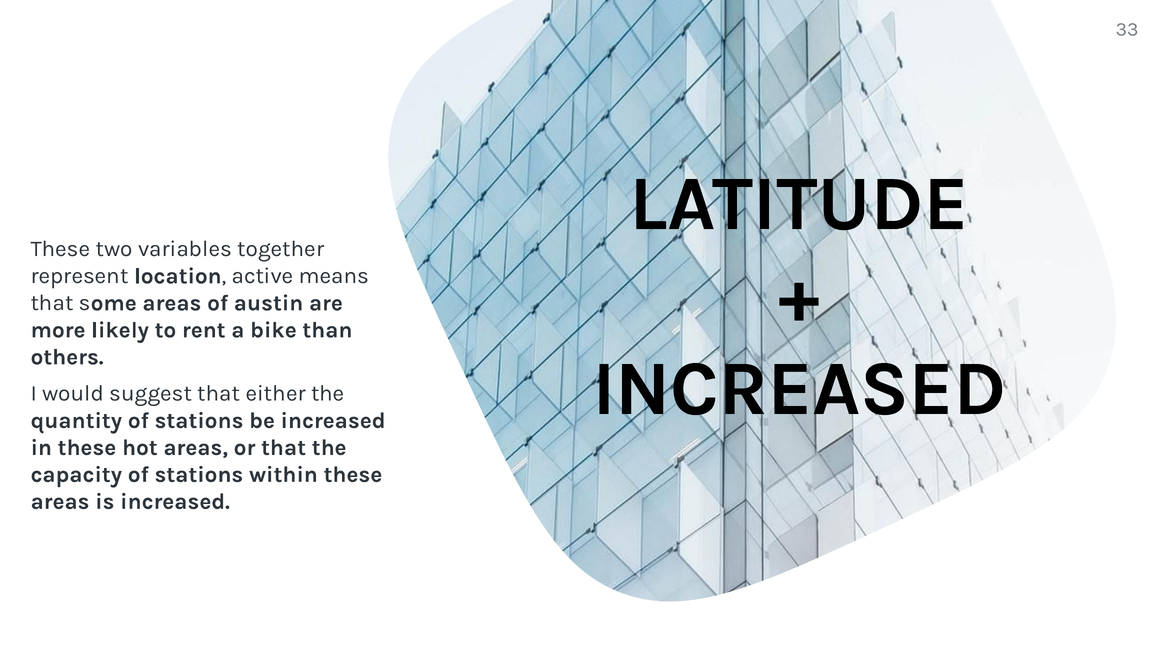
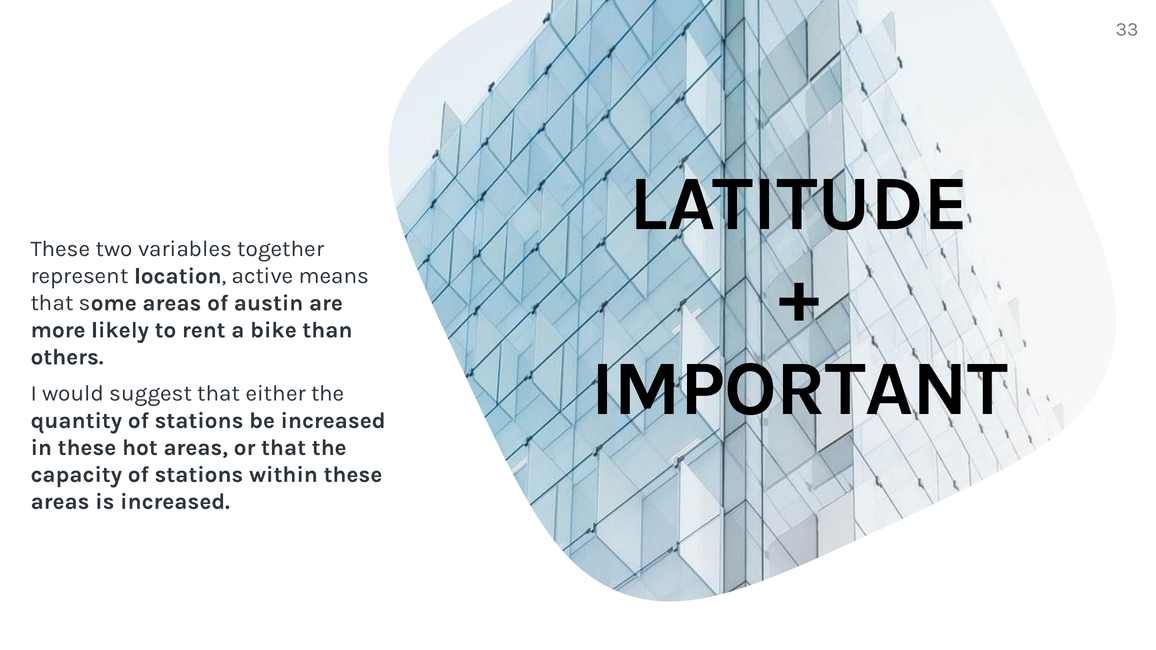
INCREASED: INCREASED -> IMPORTANT (799, 389)
